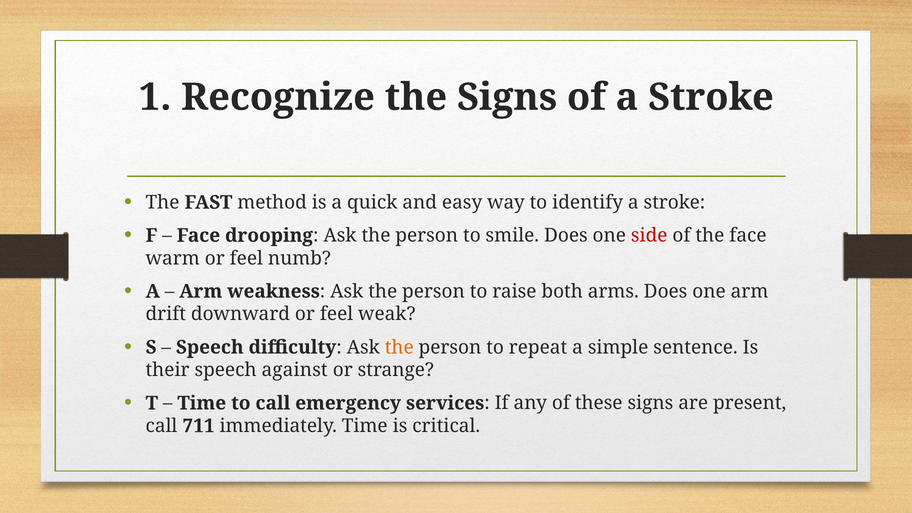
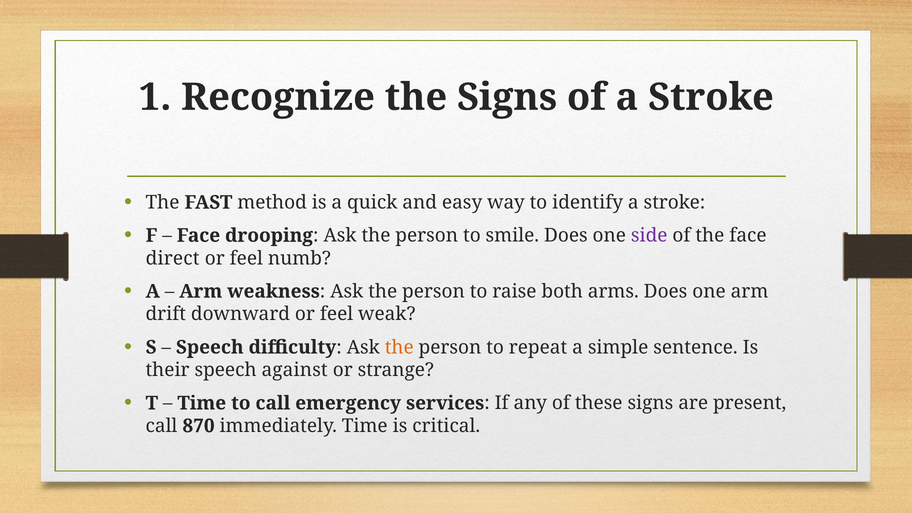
side colour: red -> purple (649, 235)
warm: warm -> direct (173, 258)
711: 711 -> 870 (199, 426)
